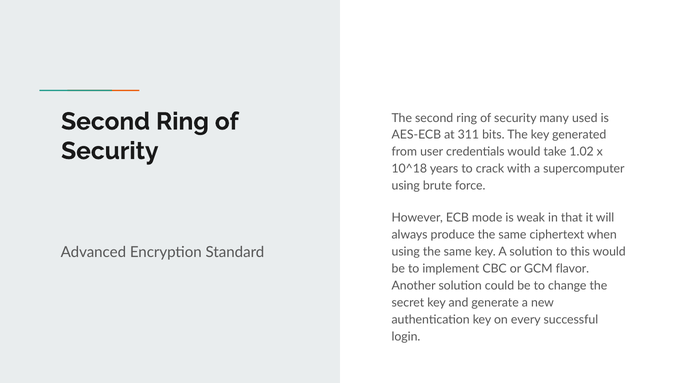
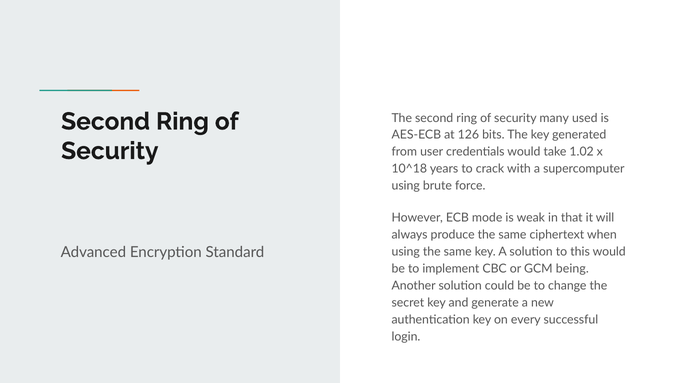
311: 311 -> 126 (468, 135)
flavor: flavor -> being (572, 268)
